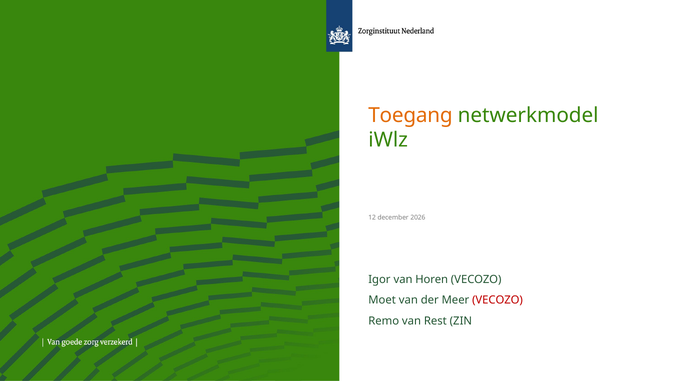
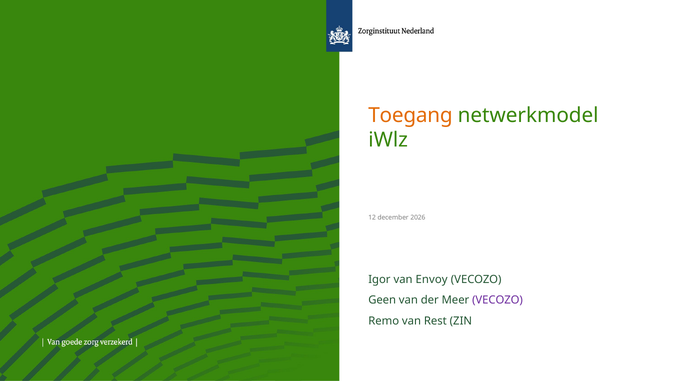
Horen: Horen -> Envoy (432, 280)
Moet: Moet -> Geen (382, 301)
VECOZO colour: red -> purple (498, 301)
